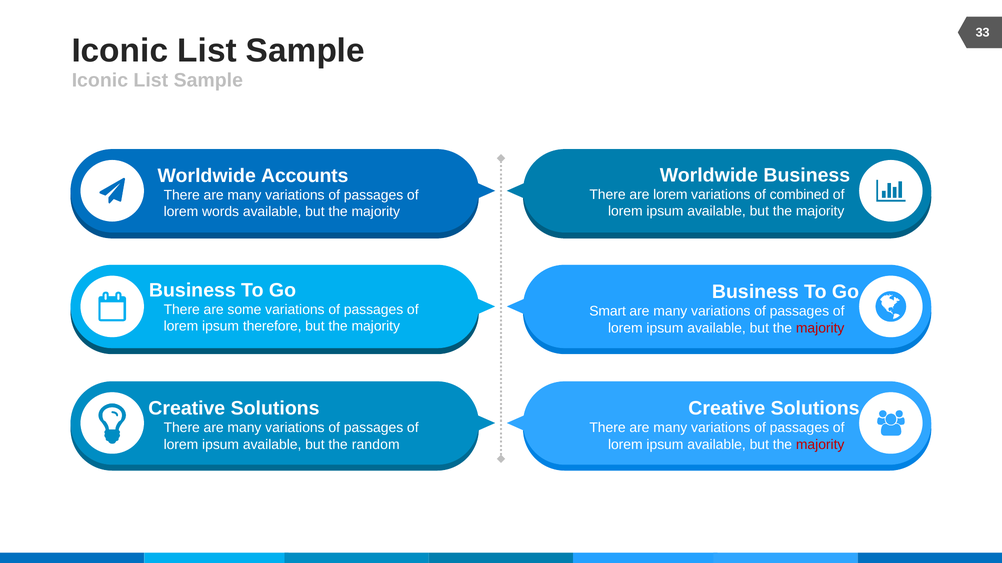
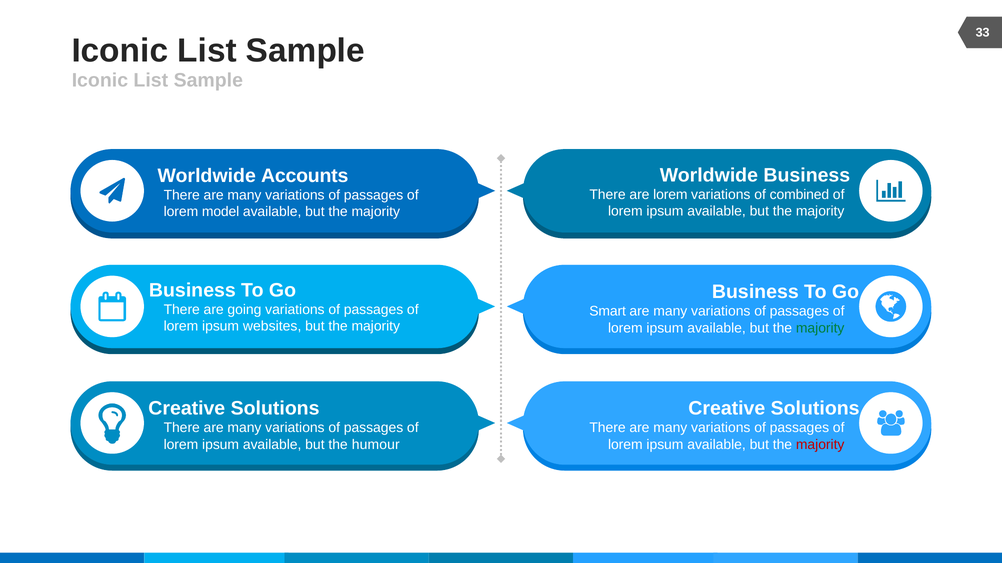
words: words -> model (221, 212)
some: some -> going (244, 310)
therefore: therefore -> websites (272, 327)
majority colour: red -> green (820, 328)
random: random -> humour (376, 445)
